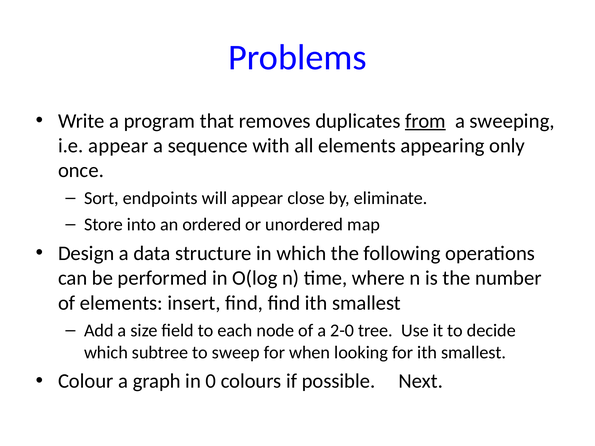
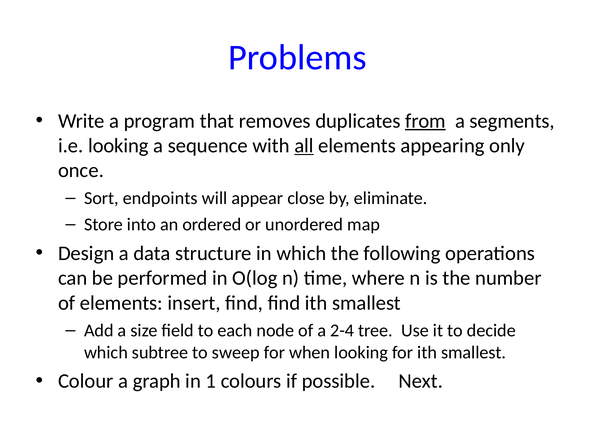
sweeping: sweeping -> segments (512, 121)
i.e appear: appear -> looking (118, 146)
all underline: none -> present (304, 146)
2-0: 2-0 -> 2-4 (342, 331)
0: 0 -> 1 (211, 381)
